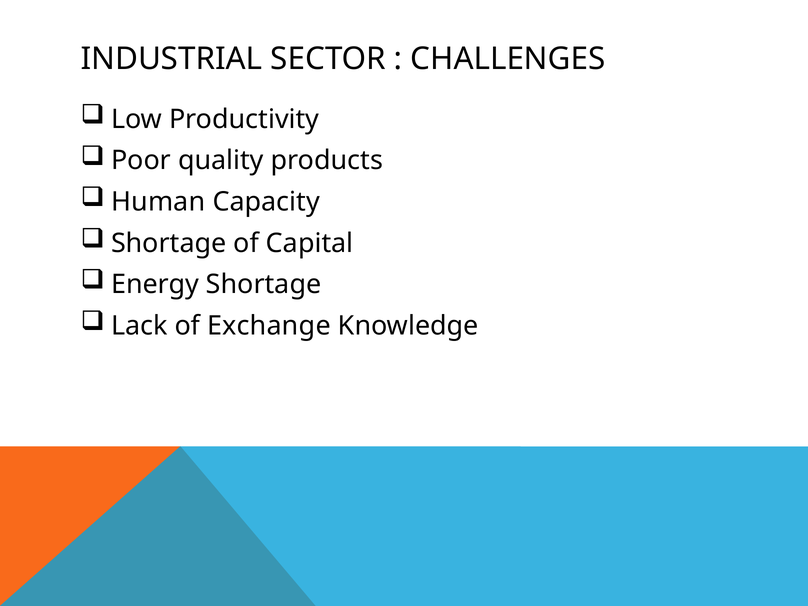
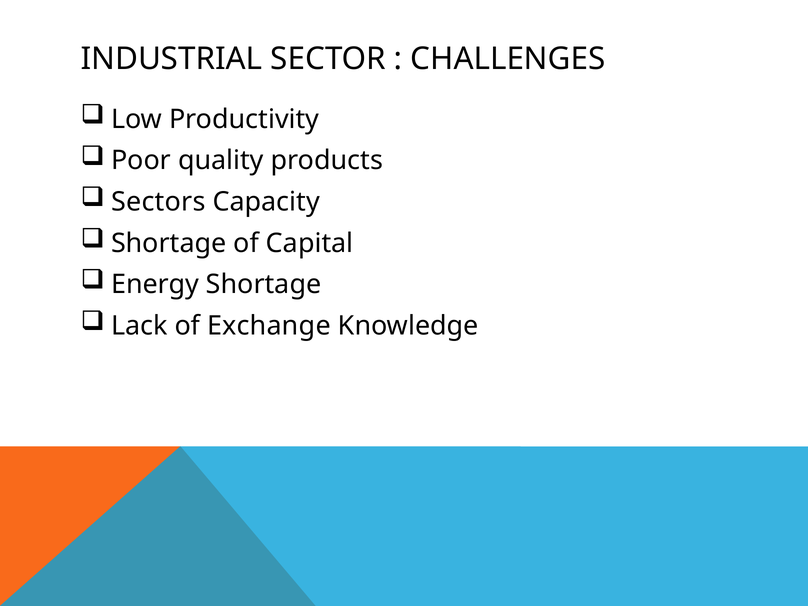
Human: Human -> Sectors (158, 202)
